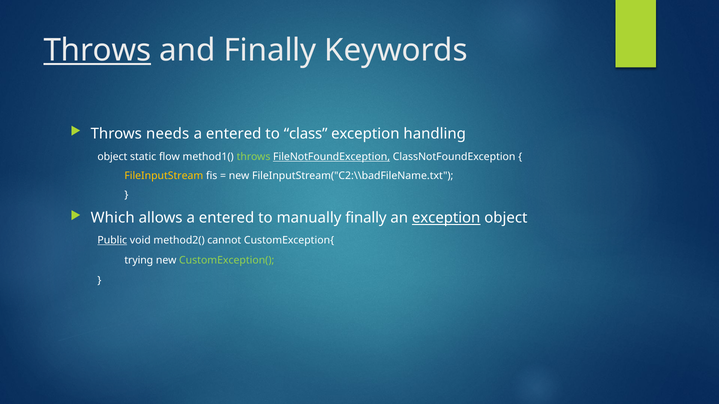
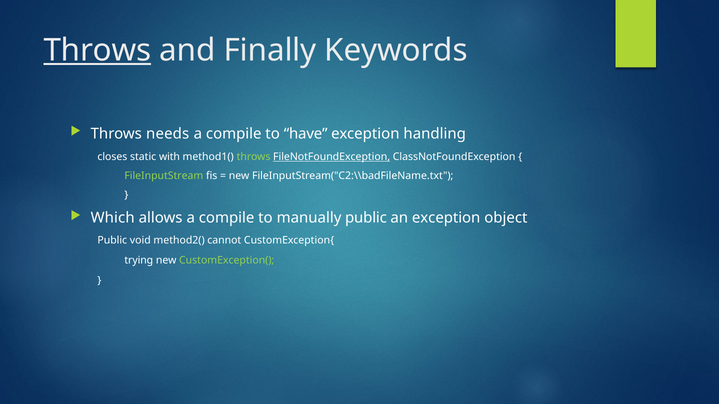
entered: entered -> compile (234, 134)
class: class -> have (306, 134)
object: object -> closes (112, 157)
flow: flow -> with (169, 157)
FileInputStream colour: yellow -> light green (164, 176)
allows a entered: entered -> compile (227, 218)
manually finally: finally -> public (366, 218)
exception underline: present -> none (446, 218)
Public underline: present -> none (112, 241)
